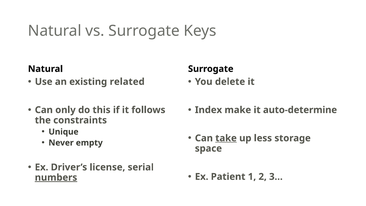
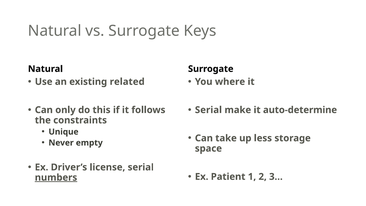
delete: delete -> where (230, 82)
Index: Index -> Serial (208, 110)
take underline: present -> none (226, 138)
